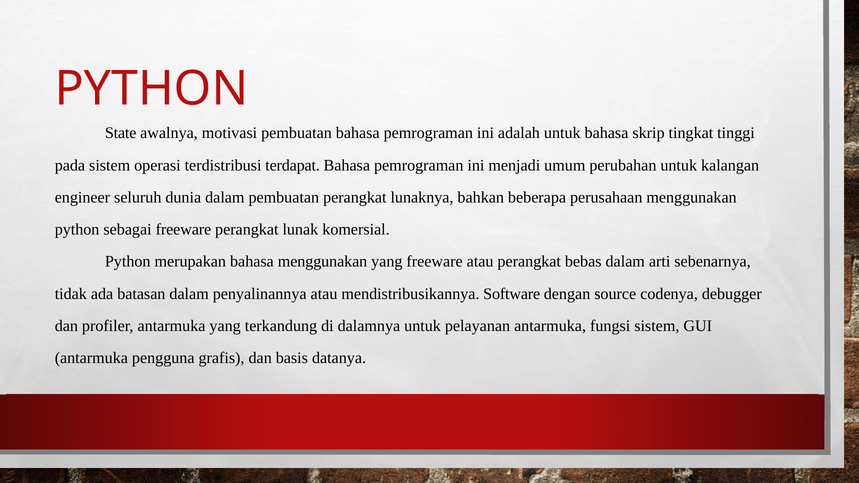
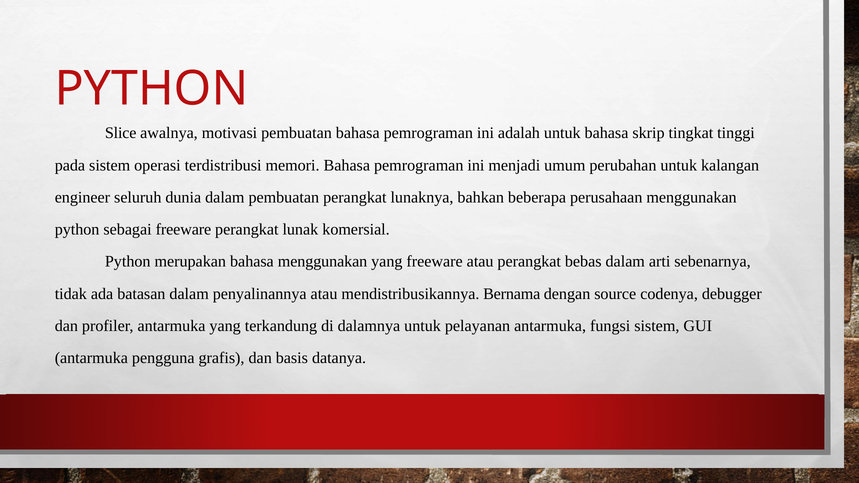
State: State -> Slice (121, 133)
terdapat: terdapat -> memori (293, 165)
Software: Software -> Bernama (512, 294)
